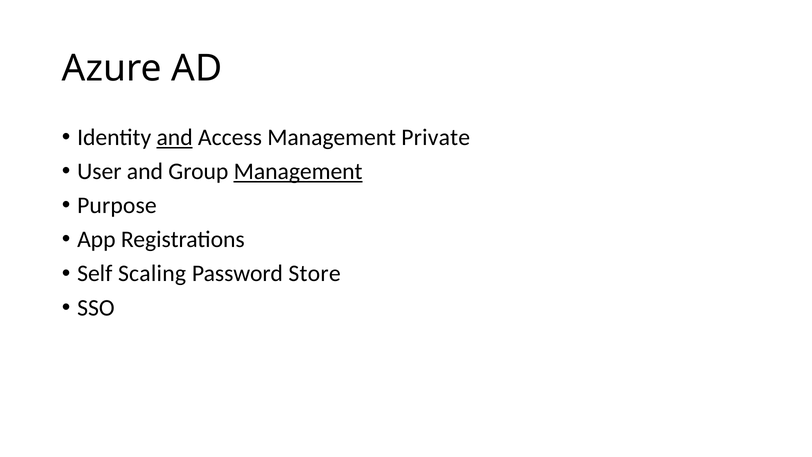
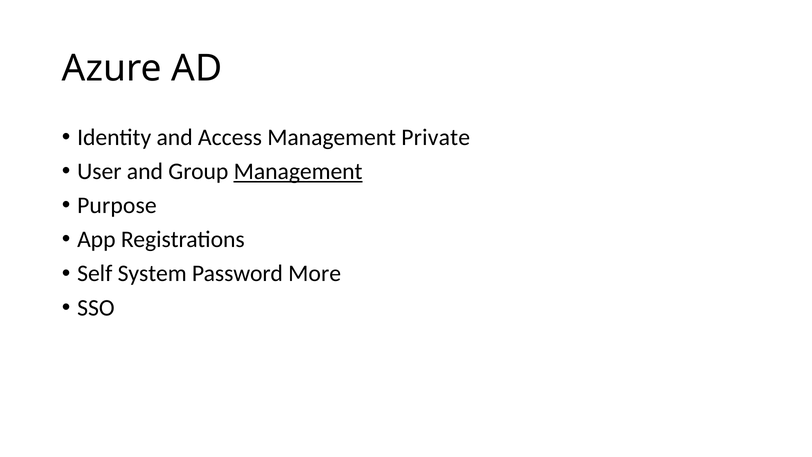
and underline: present -> none (175, 137)
Scaling: Scaling -> System (152, 273)
Store: Store -> More (315, 273)
